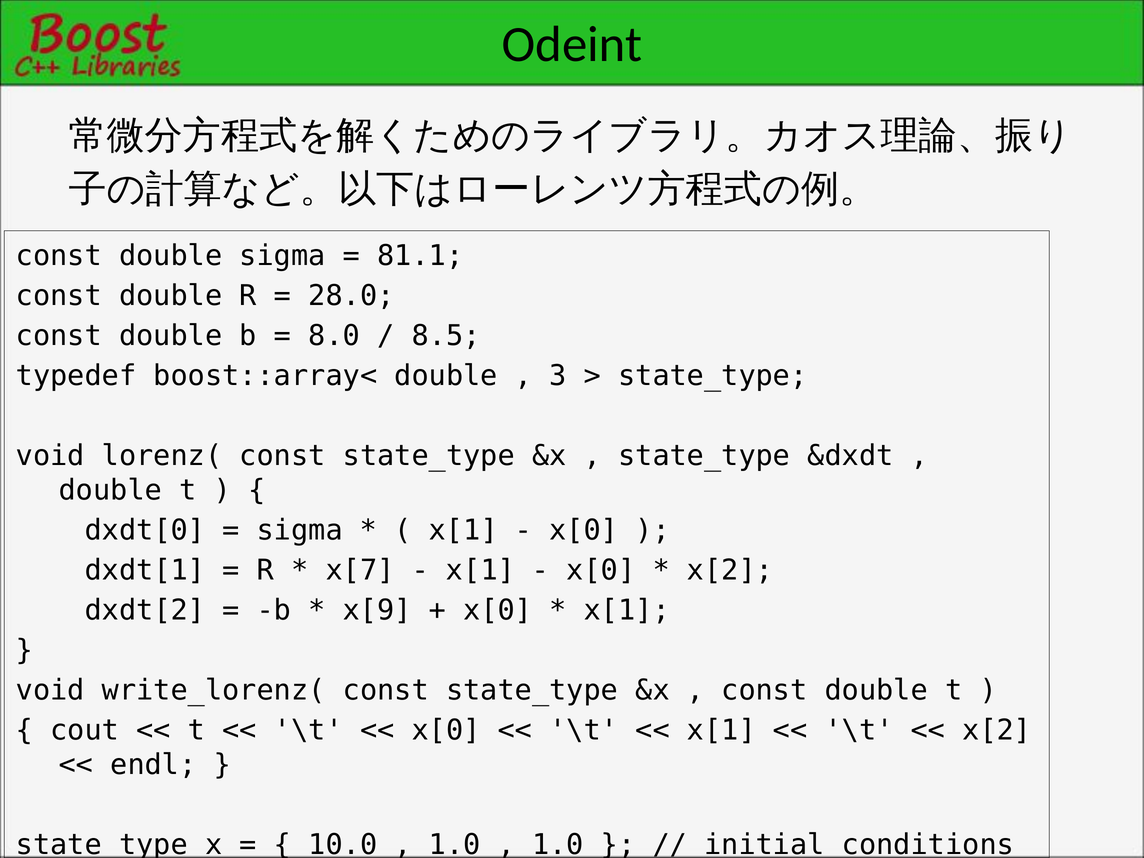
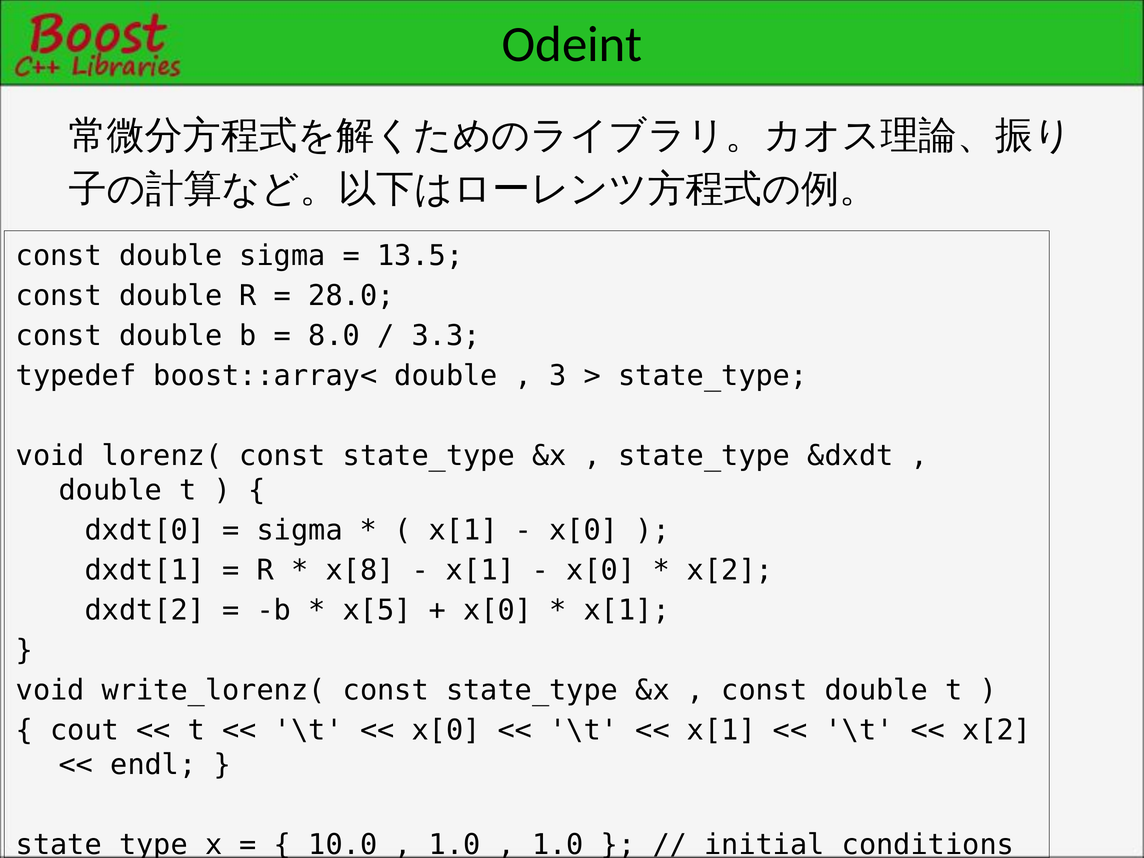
81.1: 81.1 -> 13.5 (420, 256)
8.5: 8.5 -> 3.3 (446, 336)
x[7: x[7 -> x[8 (360, 570)
x[9: x[9 -> x[5 (377, 610)
